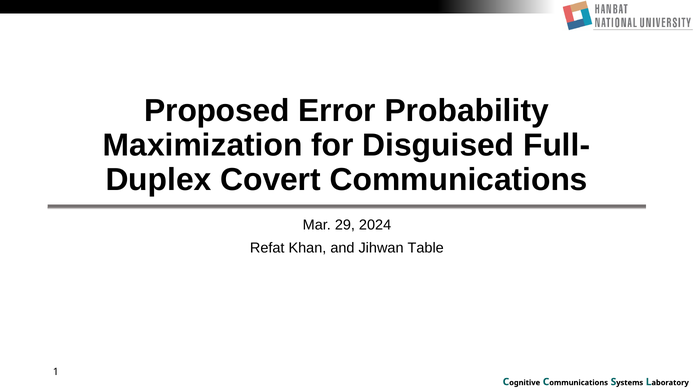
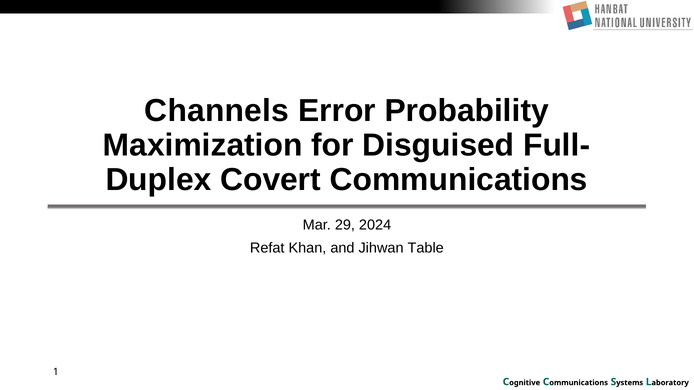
Proposed: Proposed -> Channels (217, 111)
